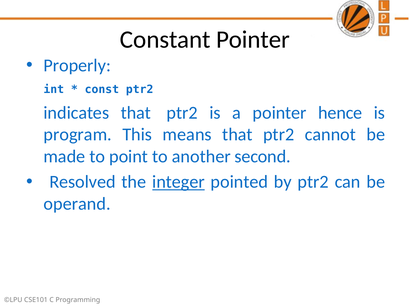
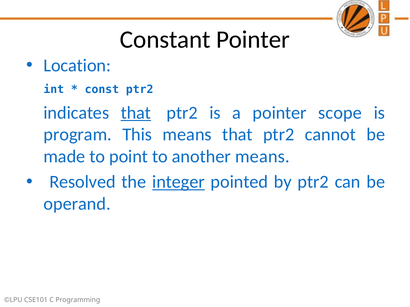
Properly: Properly -> Location (77, 66)
that underline: none -> present (136, 113)
hence: hence -> scope (340, 113)
another second: second -> means (262, 157)
